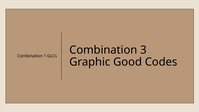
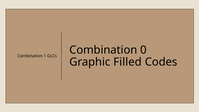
3: 3 -> 0 (143, 50)
Good: Good -> Filled (128, 62)
